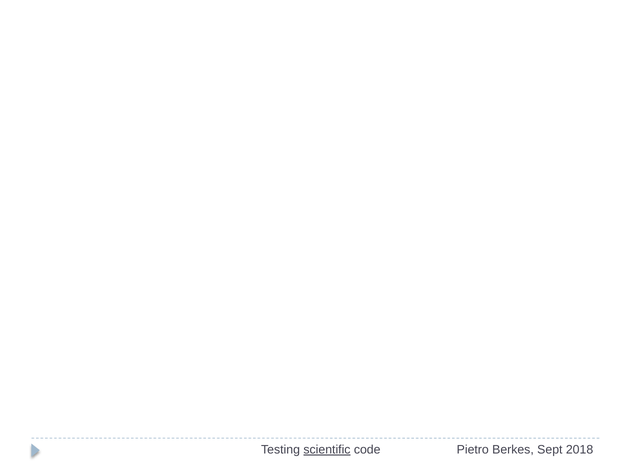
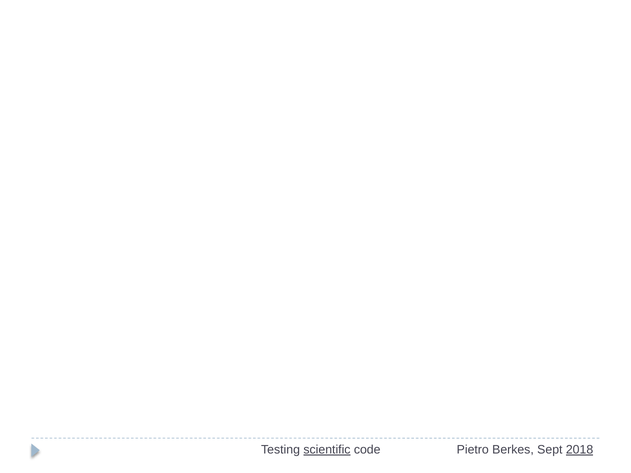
2018 underline: none -> present (580, 450)
